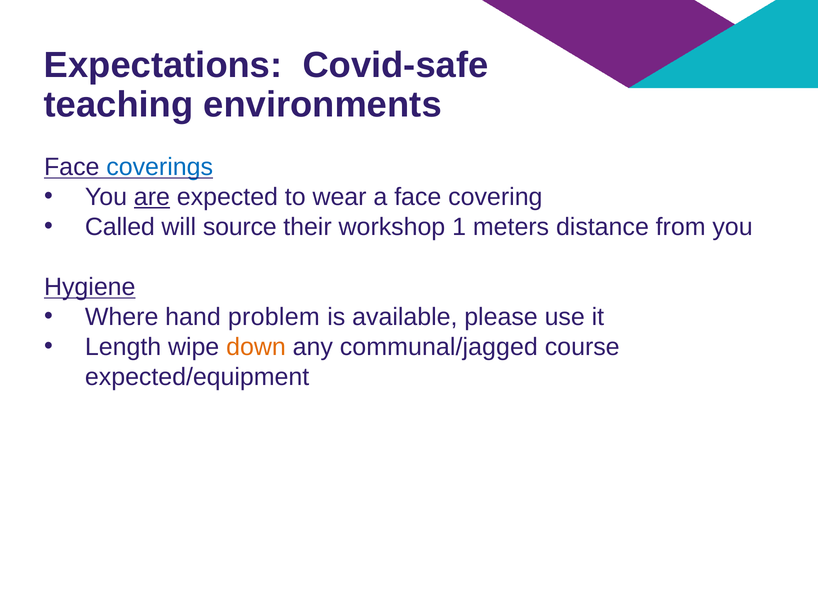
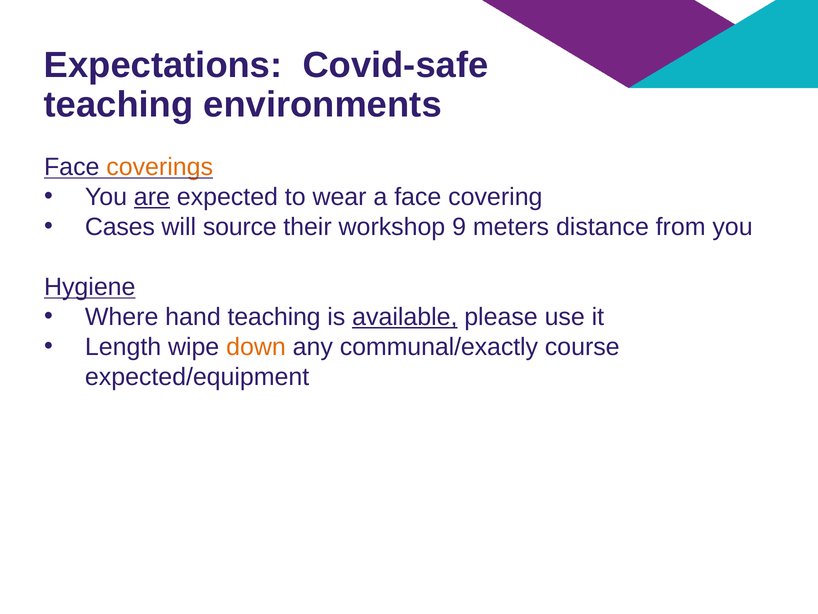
coverings colour: blue -> orange (160, 167)
Called: Called -> Cases (120, 227)
1: 1 -> 9 (459, 227)
hand problem: problem -> teaching (274, 317)
available underline: none -> present (405, 317)
communal/jagged: communal/jagged -> communal/exactly (439, 347)
